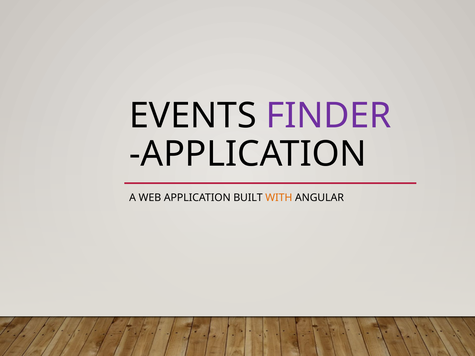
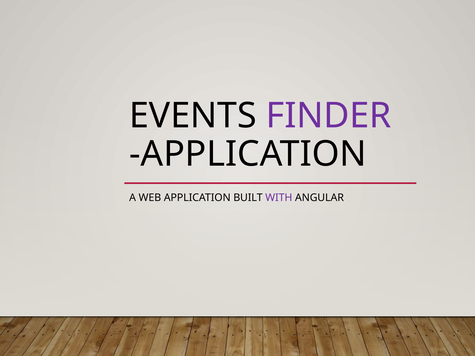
WITH colour: orange -> purple (279, 198)
